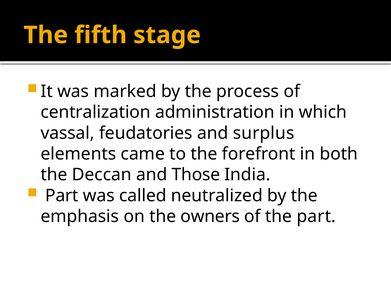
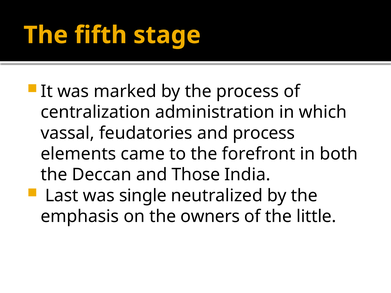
and surplus: surplus -> process (264, 133)
Part: Part -> Last (62, 196)
called: called -> single (143, 196)
the part: part -> little (316, 217)
